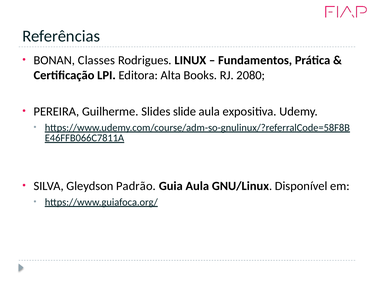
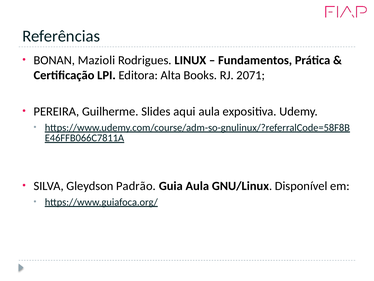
Classes: Classes -> Mazioli (97, 60)
2080: 2080 -> 2071 (251, 75)
slide: slide -> aqui (184, 111)
